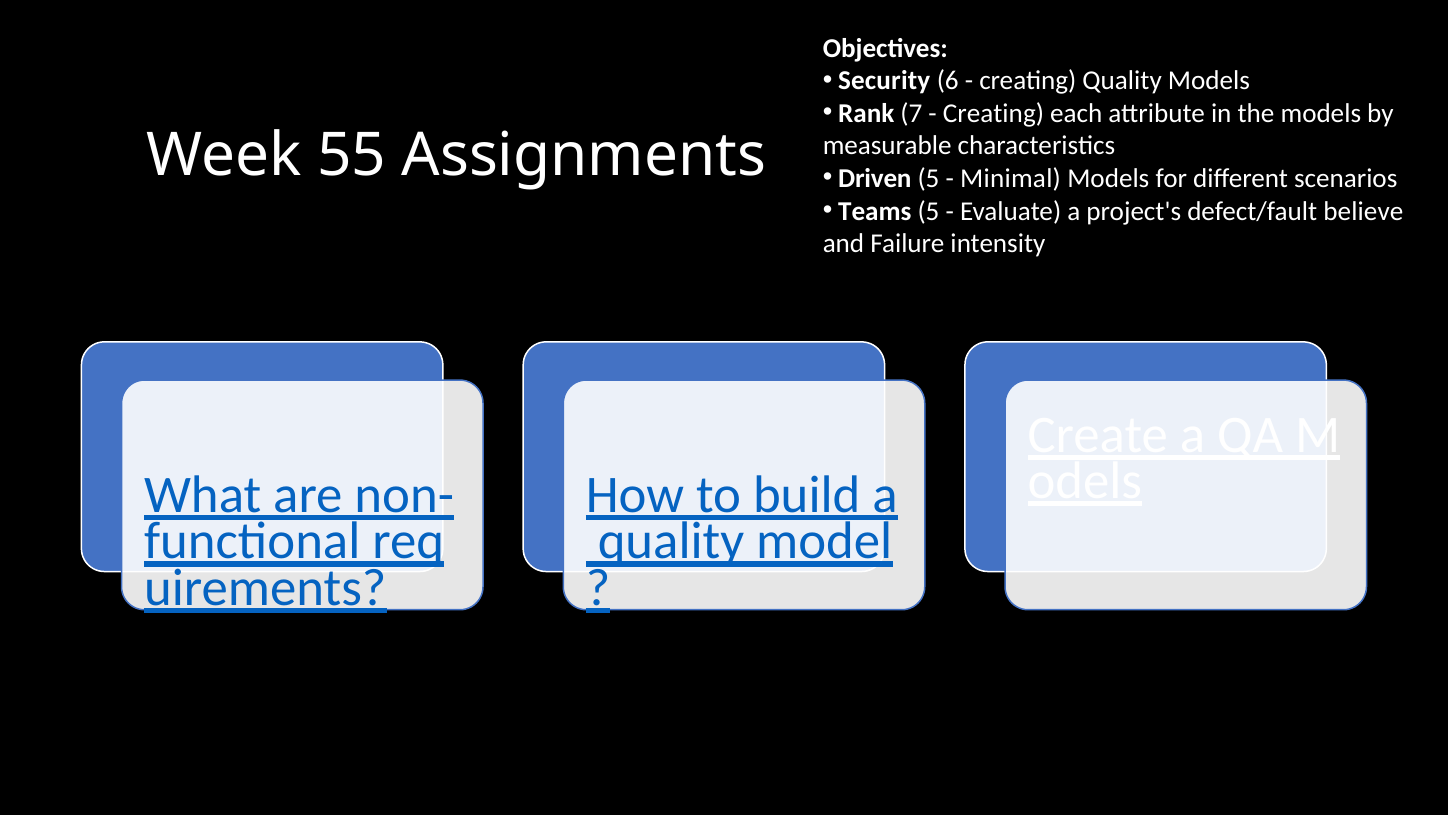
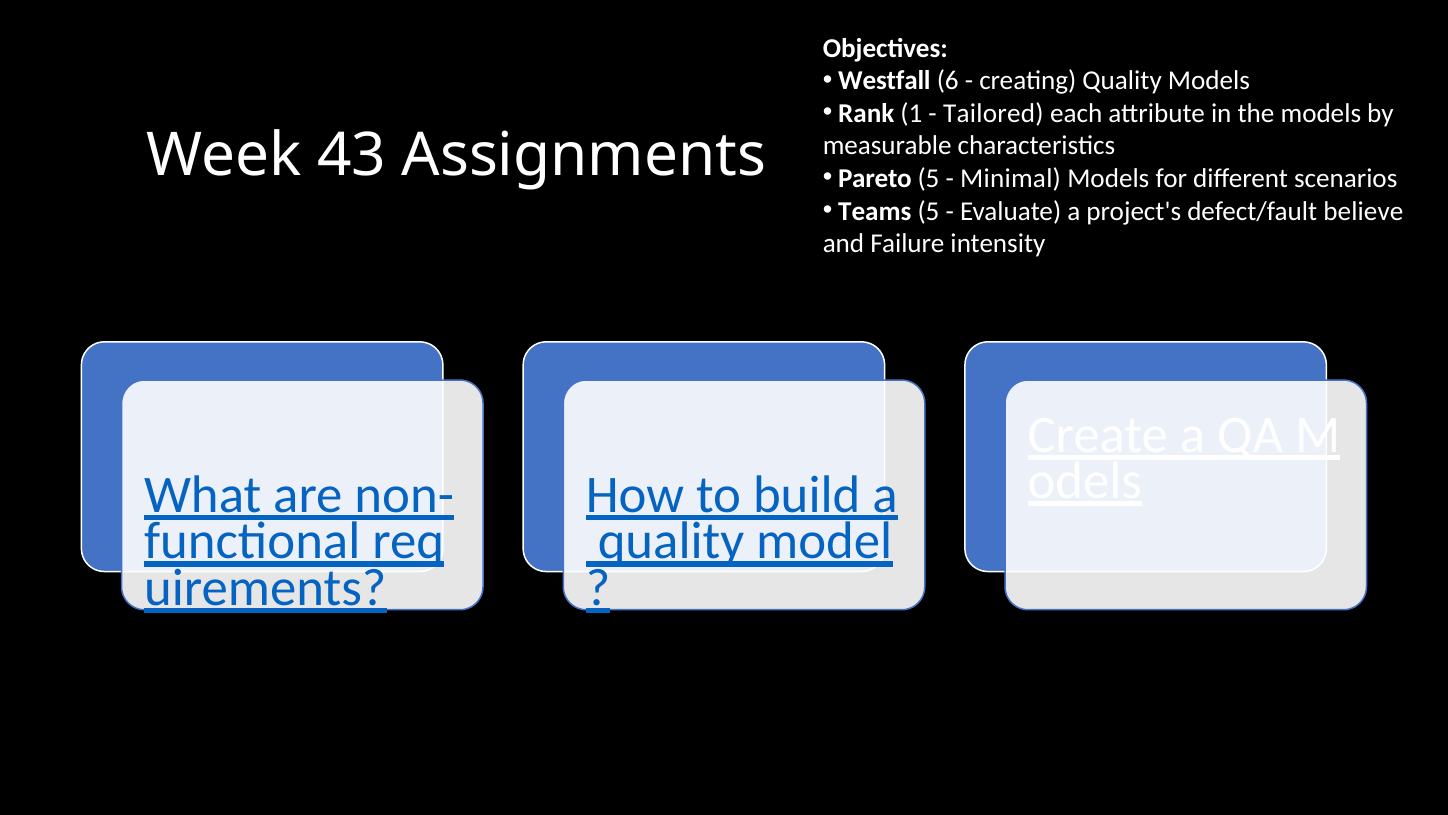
Security: Security -> Westfall (884, 81)
7: 7 -> 1 (911, 113)
Creating: Creating -> Tailored (993, 113)
55: 55 -> 43 (352, 155)
Driven: Driven -> Pareto (875, 178)
